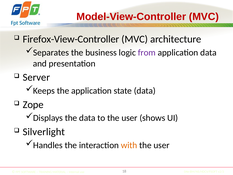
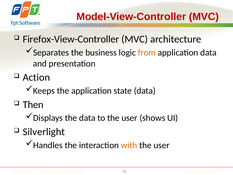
from colour: purple -> orange (147, 53)
Server: Server -> Action (36, 77)
Zope: Zope -> Then (33, 104)
